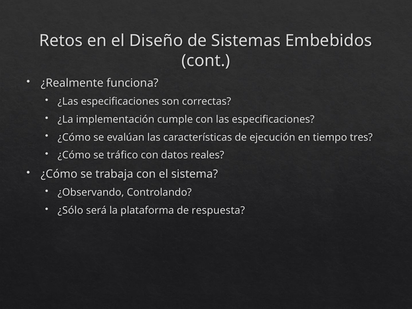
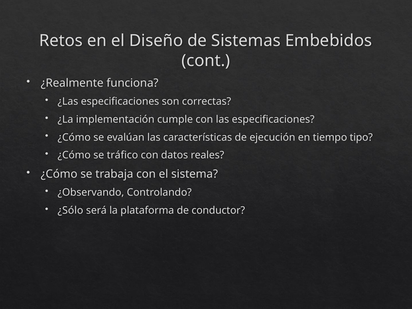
tres: tres -> tipo (361, 137)
respuesta: respuesta -> conductor (218, 210)
